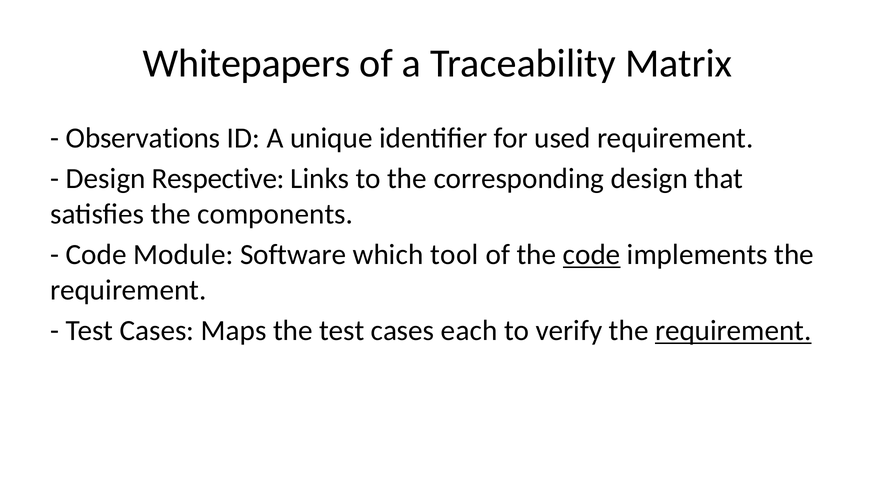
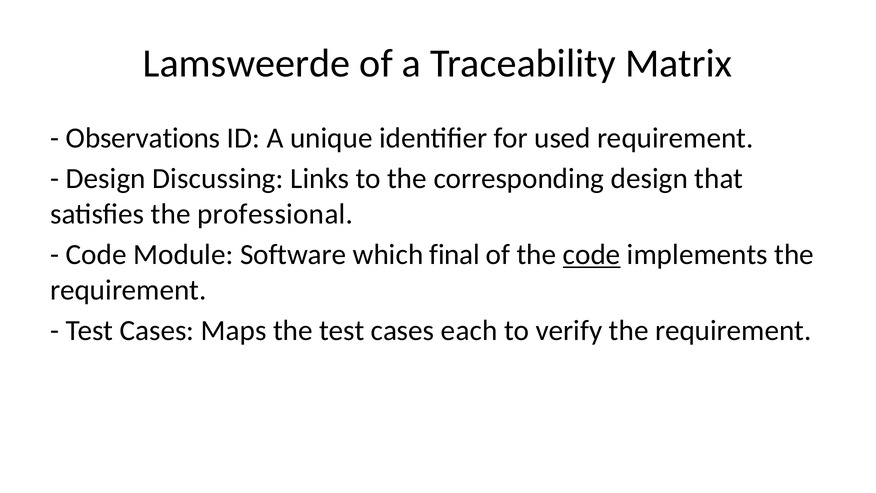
Whitepapers: Whitepapers -> Lamsweerde (247, 64)
Respective: Respective -> Discussing (218, 179)
components: components -> professional (275, 214)
tool: tool -> final (455, 255)
requirement underline: present -> none (733, 331)
